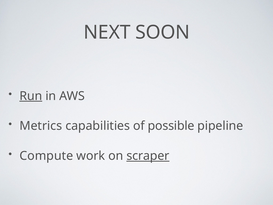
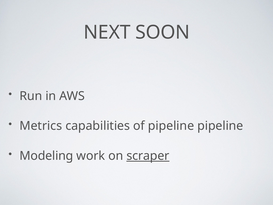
Run underline: present -> none (31, 96)
of possible: possible -> pipeline (171, 126)
Compute: Compute -> Modeling (46, 156)
